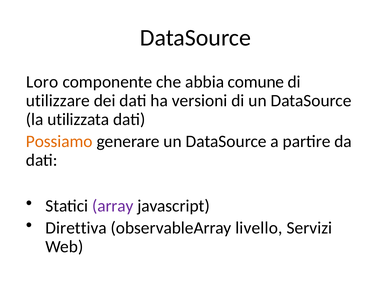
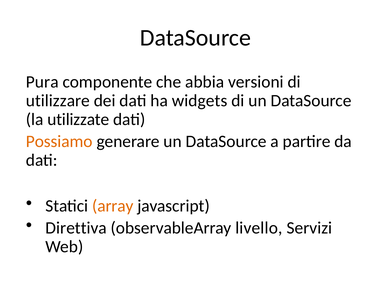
Loro: Loro -> Pura (42, 82)
comune: comune -> versioni (256, 82)
versioni: versioni -> widgets (200, 101)
utilizzata: utilizzata -> utilizzate (78, 120)
array colour: purple -> orange (113, 206)
